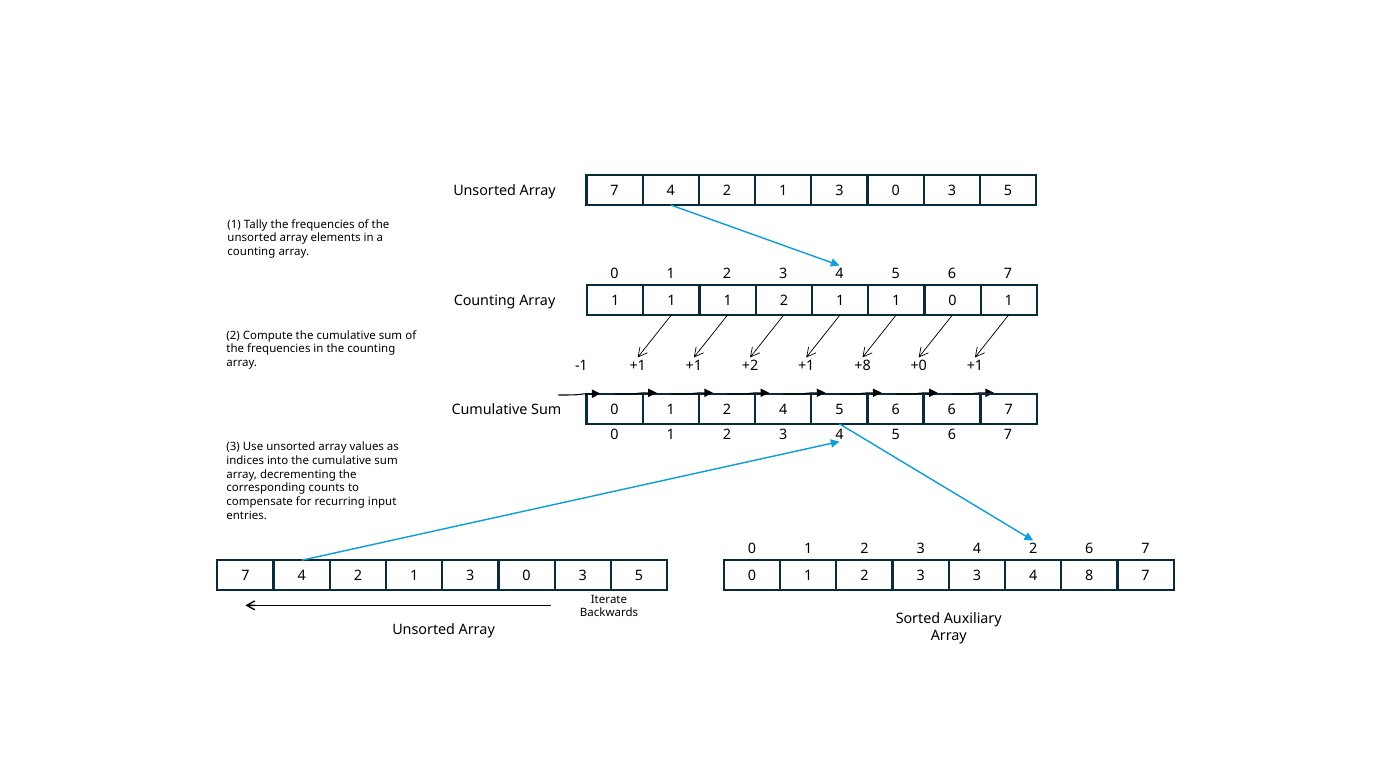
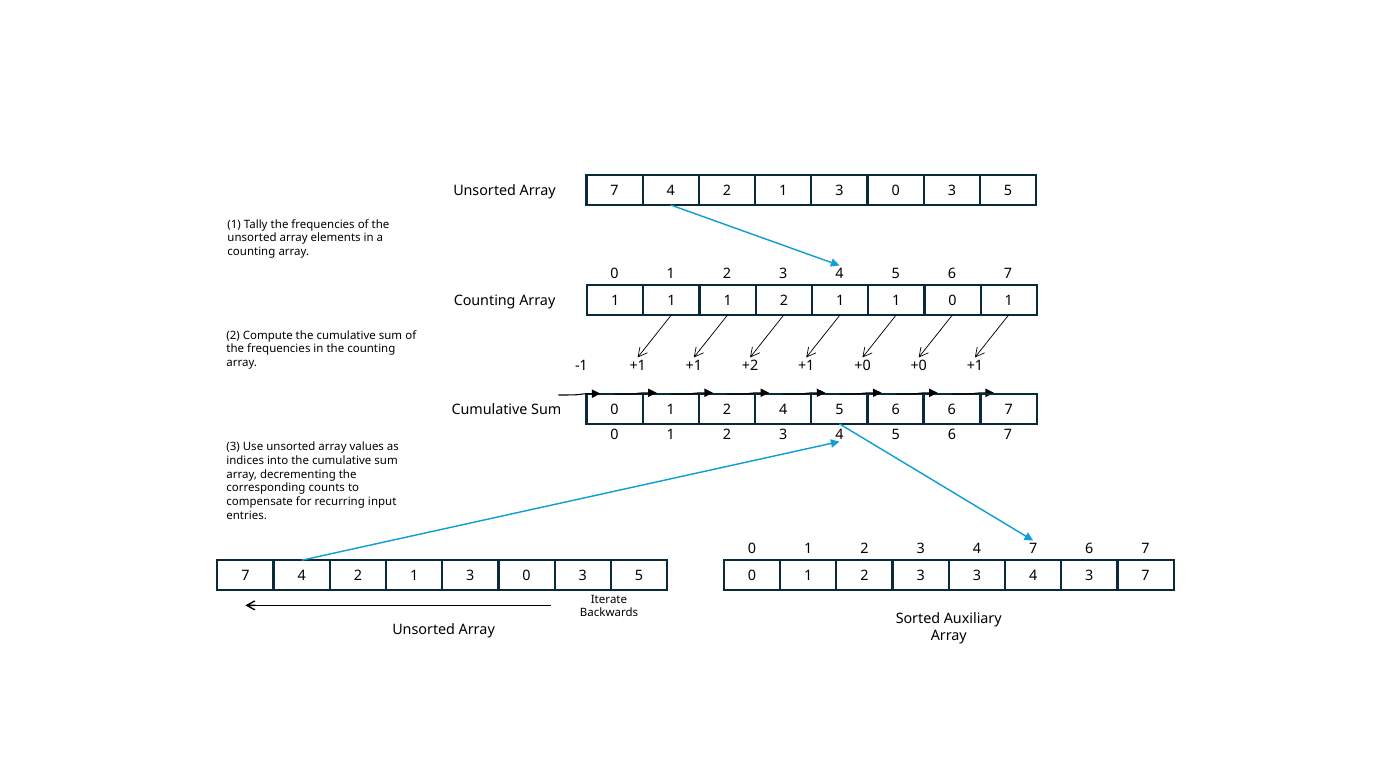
+1 +8: +8 -> +0 (863, 366)
3 4 2: 2 -> 7 (1033, 549)
4 8: 8 -> 3 (1089, 576)
